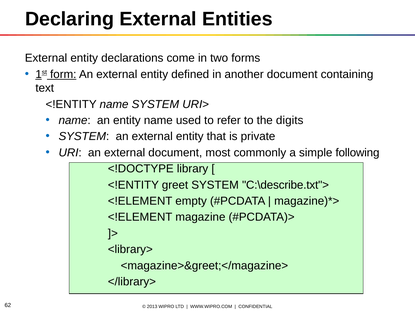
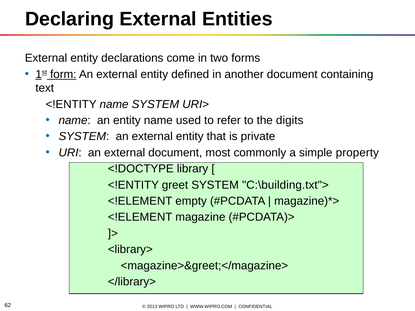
following: following -> property (357, 153)
C:\describe.txt">: C:\describe.txt"> -> C:\building.txt"> (285, 185)
